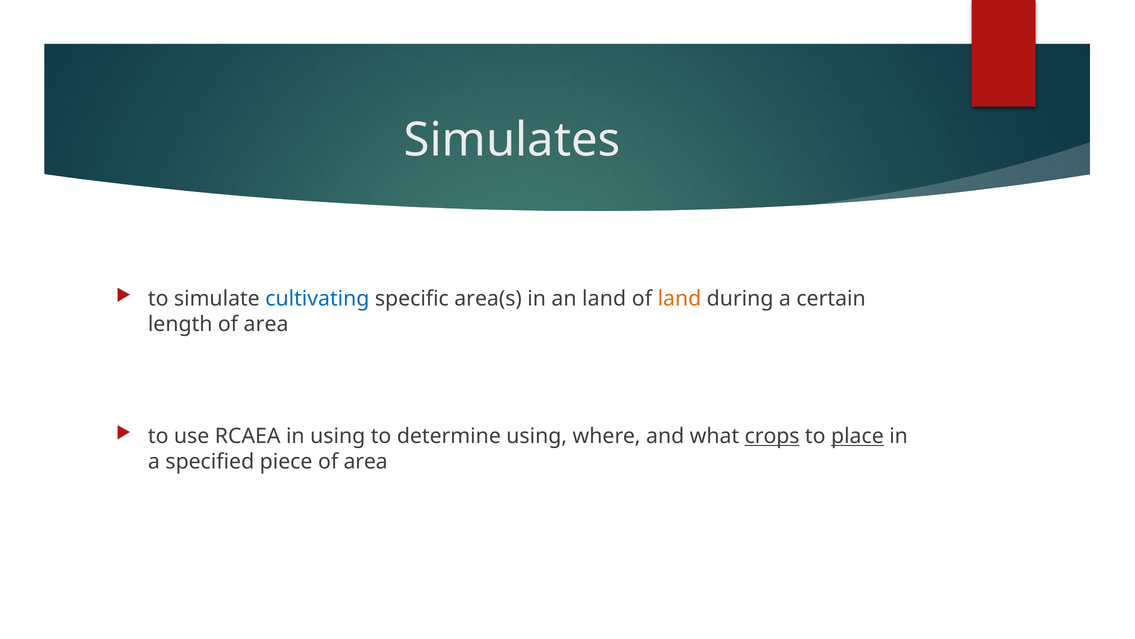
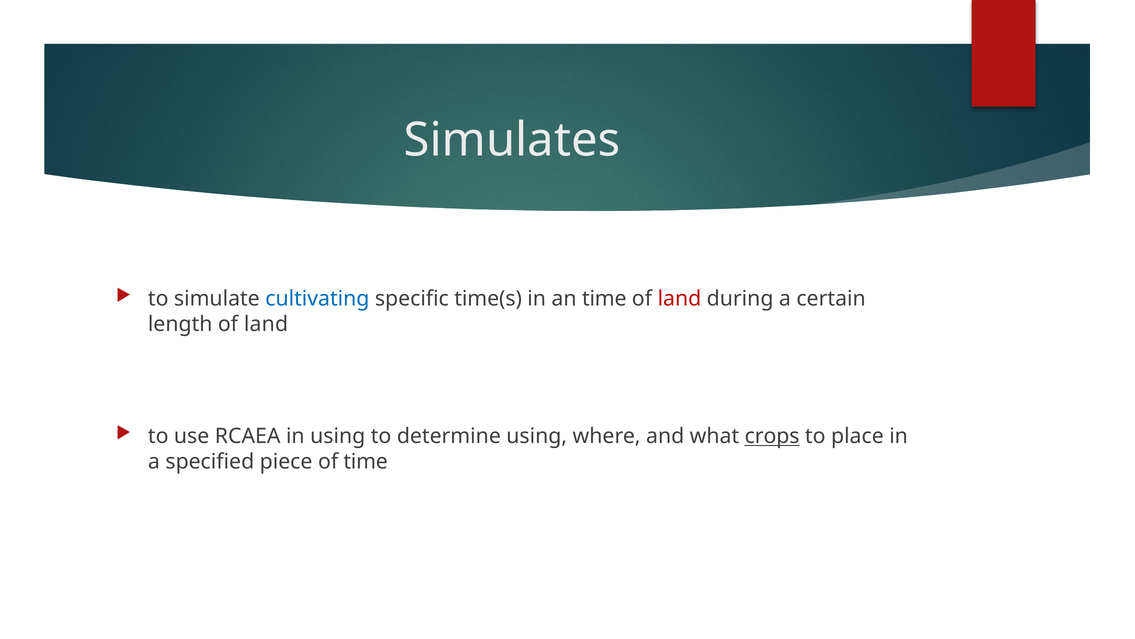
area(s: area(s -> time(s (488, 298)
an land: land -> time (604, 298)
land colour: orange -> red (679, 298)
length of area: area -> land (266, 324)
place underline: present -> none (857, 436)
piece of area: area -> time (366, 461)
